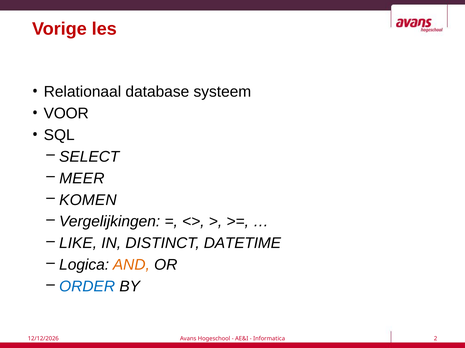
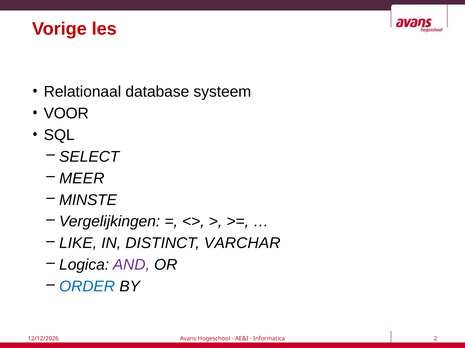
KOMEN: KOMEN -> MINSTE (88, 200)
DATETIME: DATETIME -> VARCHAR (242, 244)
AND colour: orange -> purple (131, 265)
